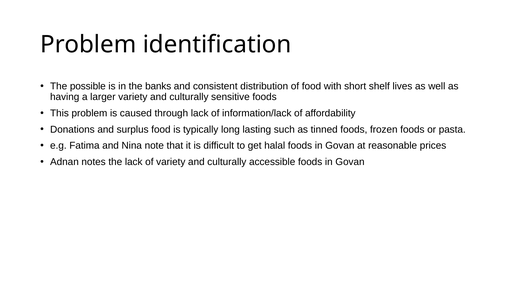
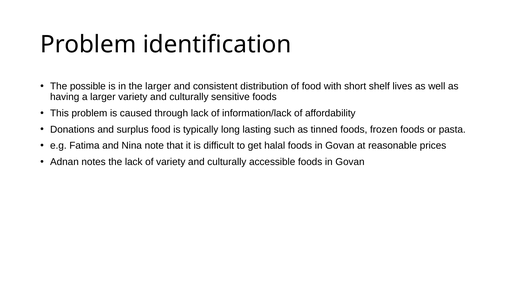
the banks: banks -> larger (158, 86)
